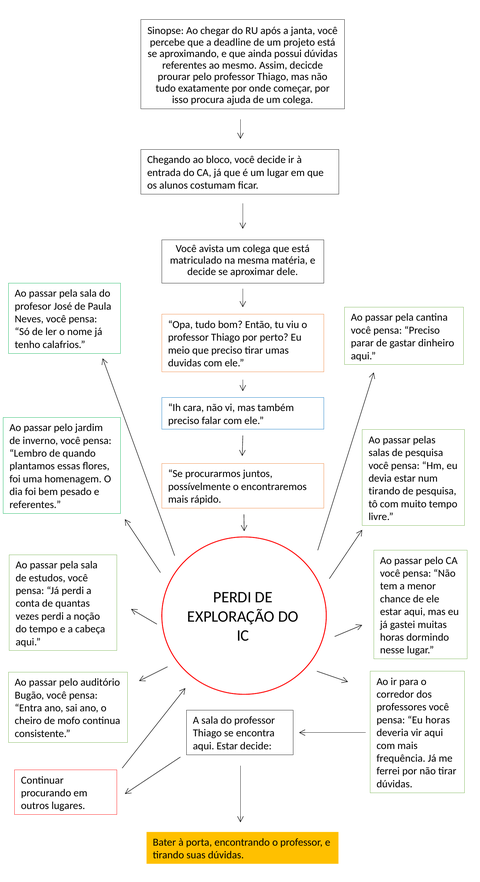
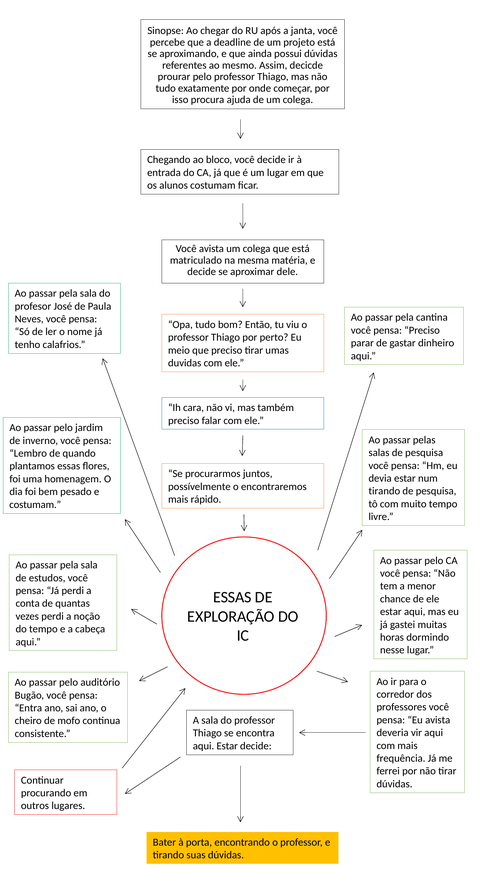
referentes: referentes -> costumam (35, 504)
PERDI: PERDI -> ESSAS (232, 597)
Eu horas: horas -> avista (438, 720)
